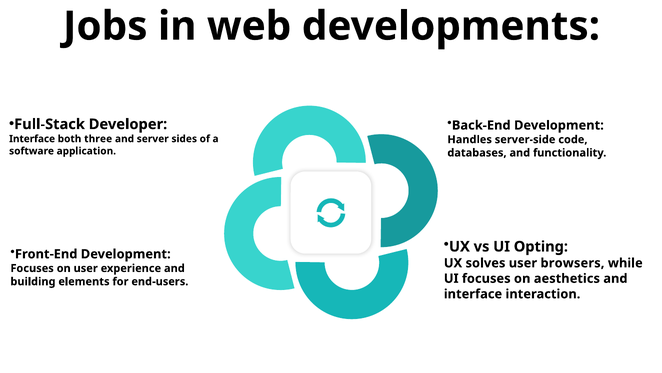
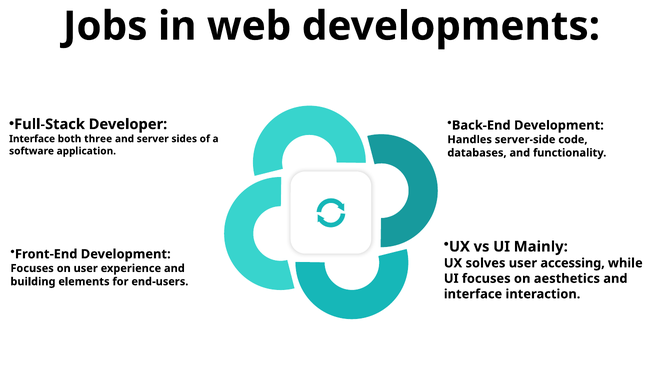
Opting: Opting -> Mainly (541, 246)
browsers: browsers -> accessing (573, 263)
